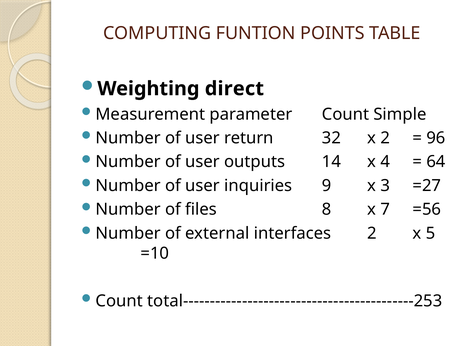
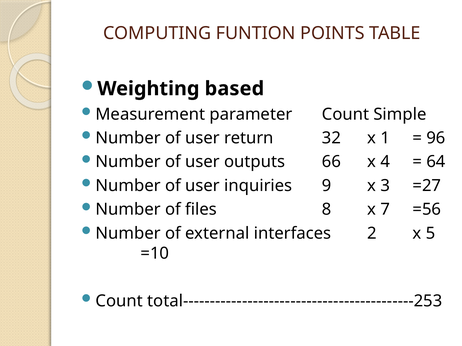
direct: direct -> based (234, 89)
x 2: 2 -> 1 (385, 138)
14: 14 -> 66 (331, 162)
